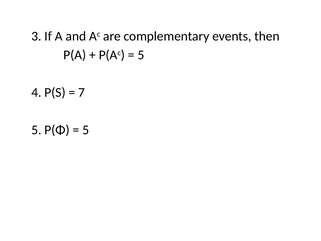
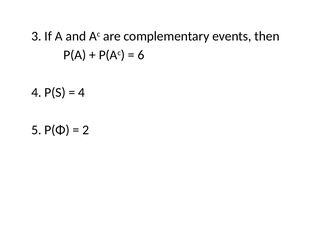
5: 5 -> 6 (141, 55)
7: 7 -> 4 (82, 92)
5: 5 -> 2 (86, 130)
